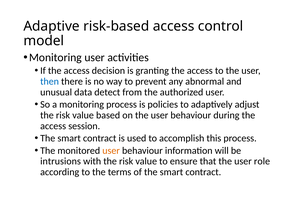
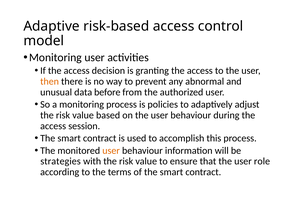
then colour: blue -> orange (50, 81)
detect: detect -> before (107, 92)
intrusions: intrusions -> strategies (61, 161)
